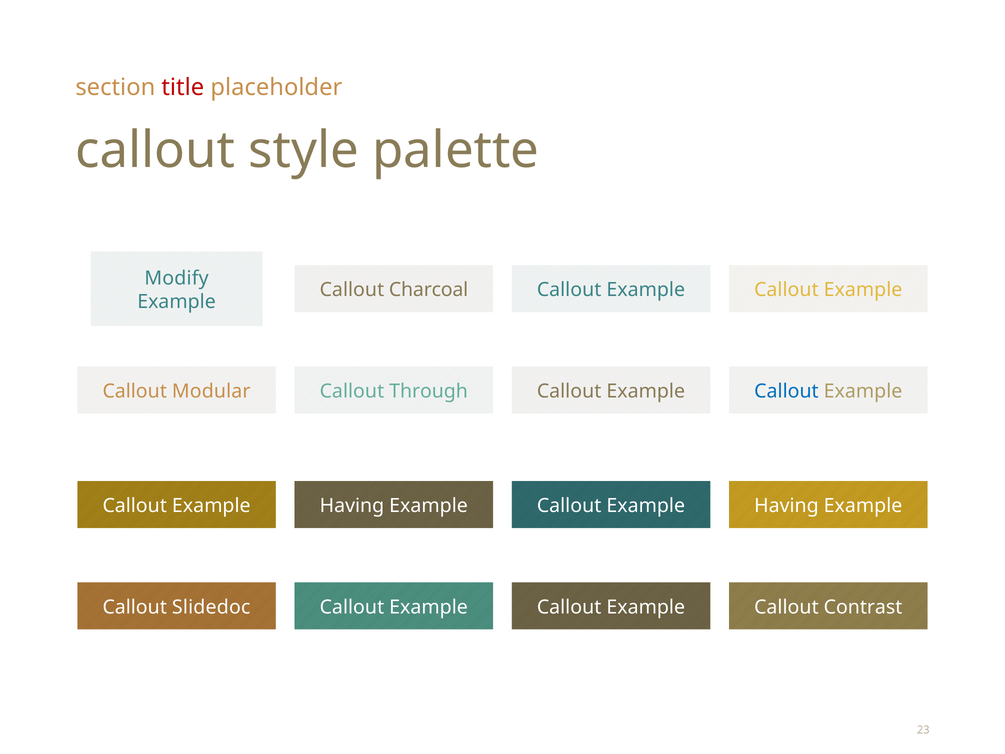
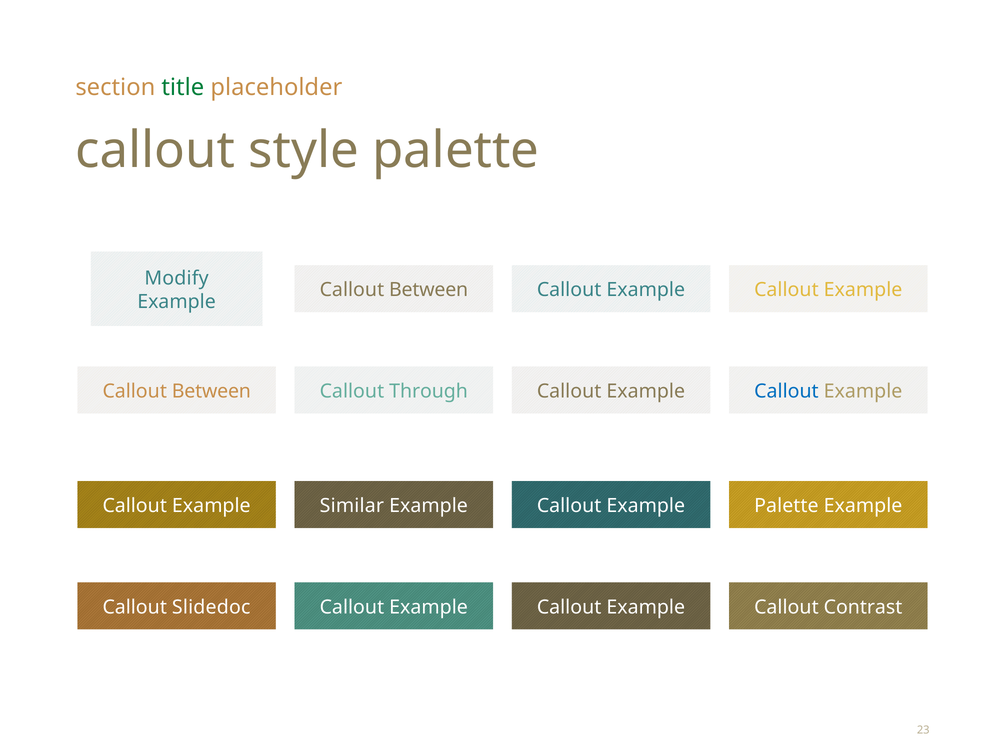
title colour: red -> green (183, 88)
Charcoal: Charcoal -> Between (429, 290)
Modular: Modular -> Between (211, 391)
Having: Having -> Similar (352, 506)
Having: Having -> Palette (786, 506)
